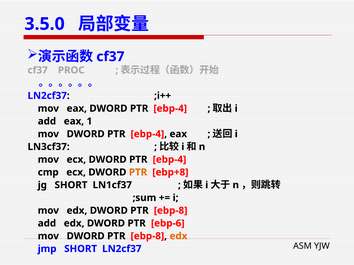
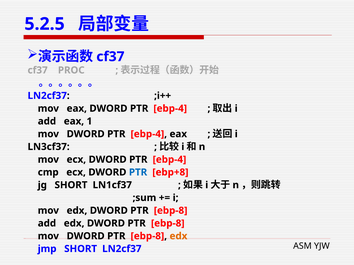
3.5.0: 3.5.0 -> 5.2.5 (45, 24)
PTR colour: orange -> blue (138, 173)
ebp-6: ebp-6 -> ebp-8 (168, 224)
